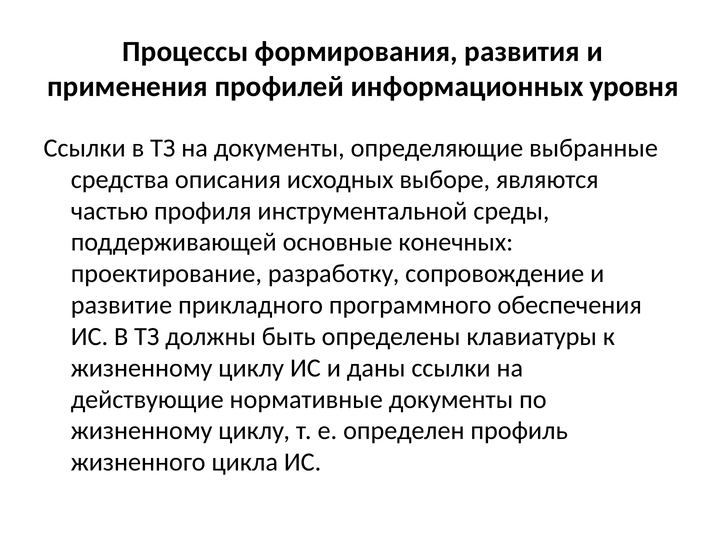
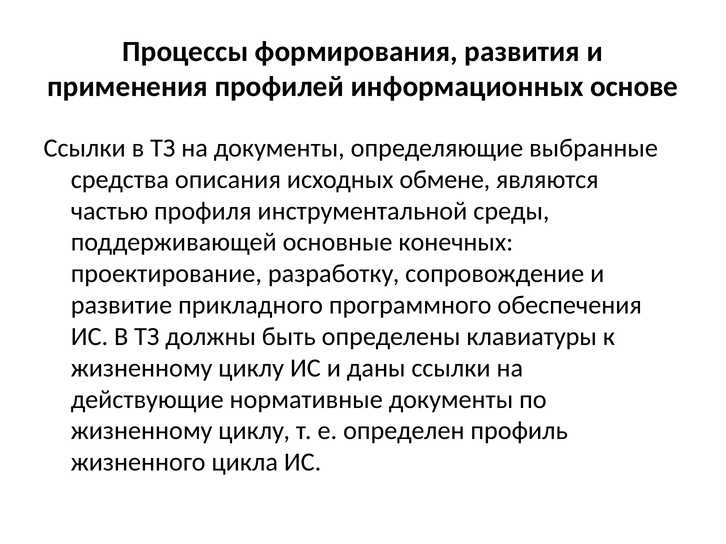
уровня: уровня -> основе (634, 87)
выборе: выборе -> обмене (445, 180)
